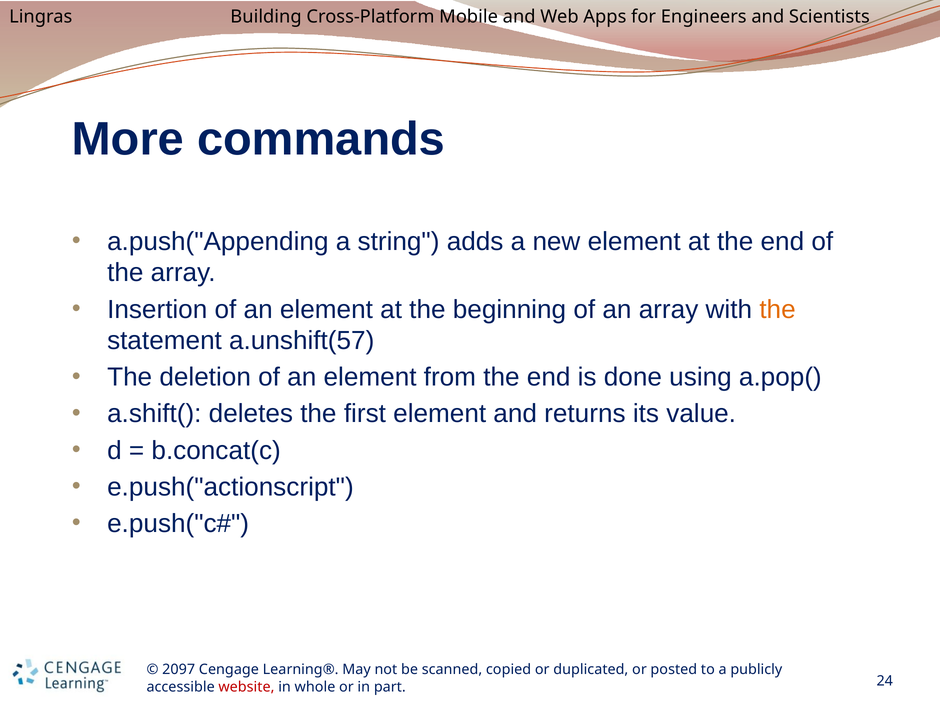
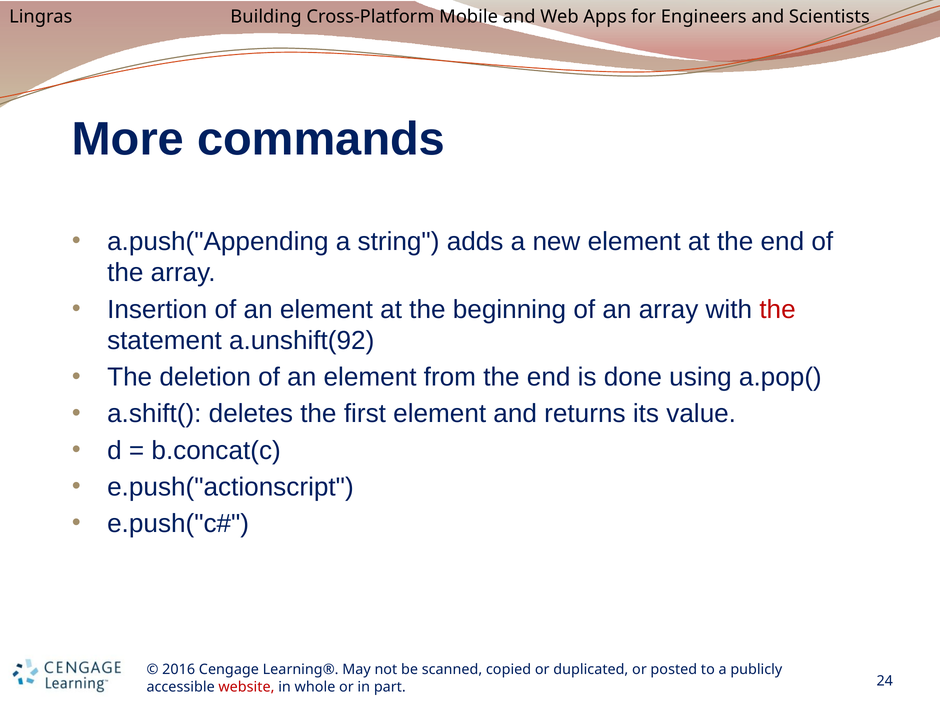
the colour: orange -> red (778, 309)
a.unshift(57: a.unshift(57 -> a.unshift(92 (302, 341)
2097: 2097 -> 2016 (179, 670)
